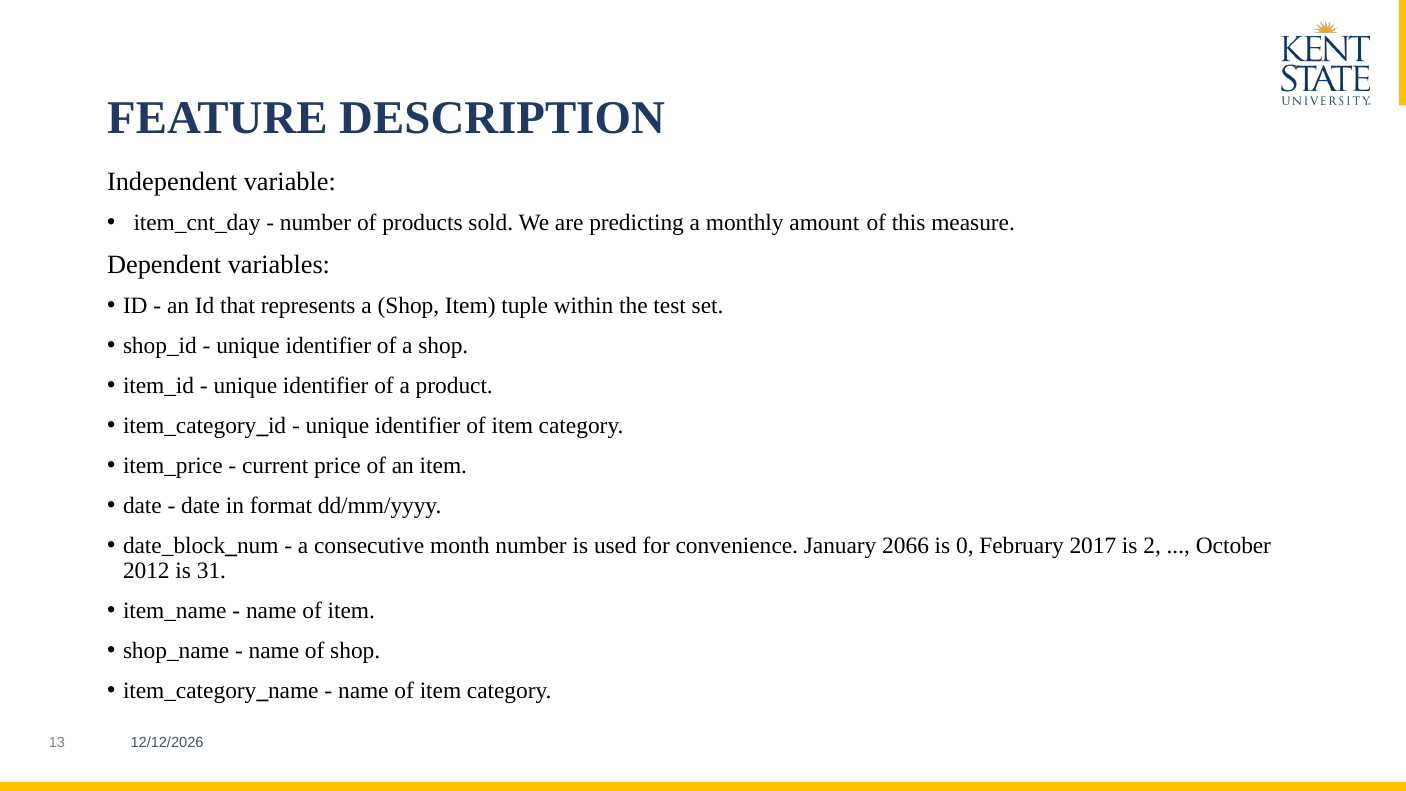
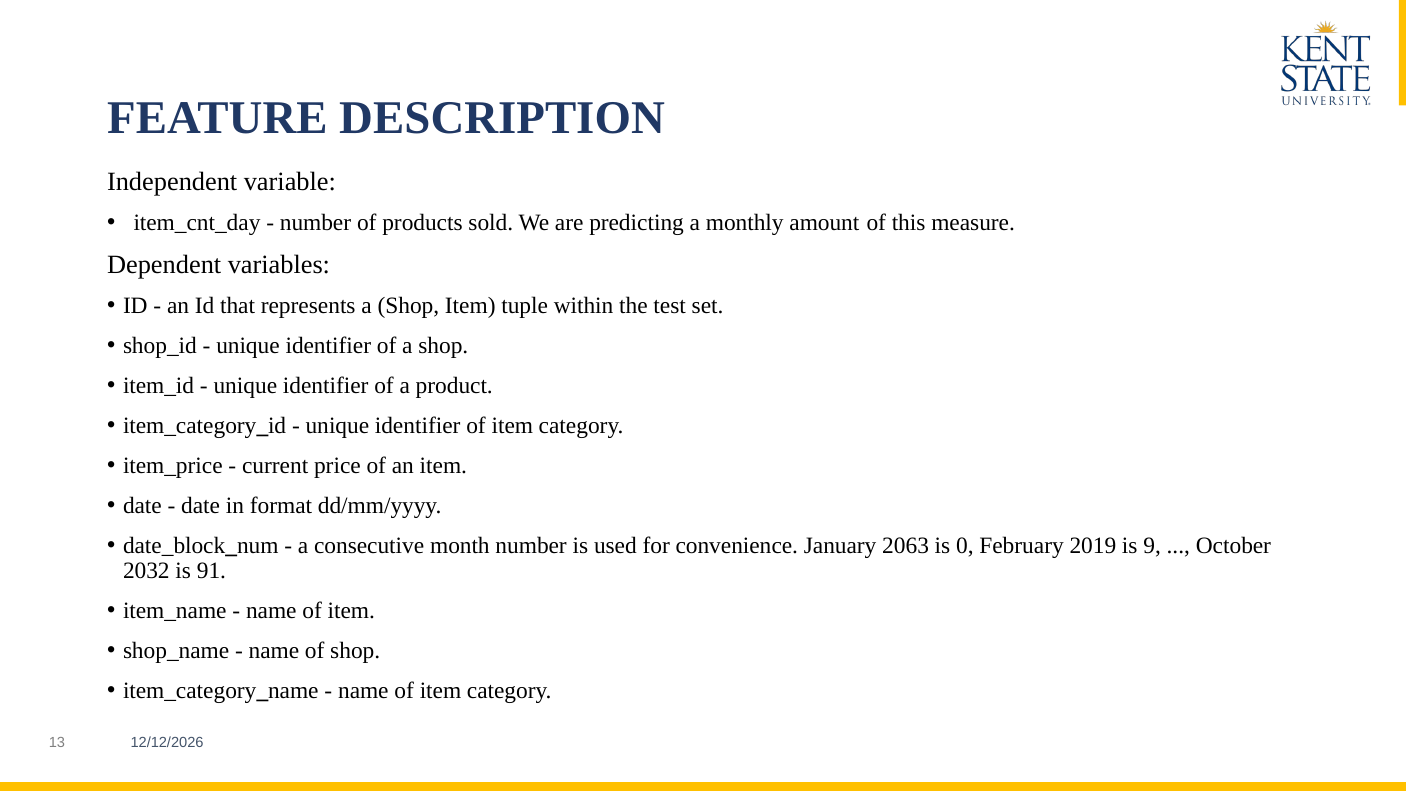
2066: 2066 -> 2063 (906, 546)
2017: 2017 -> 2019 (1093, 546)
2: 2 -> 9 (1152, 546)
2012: 2012 -> 2032 (146, 571)
31: 31 -> 91 (211, 571)
